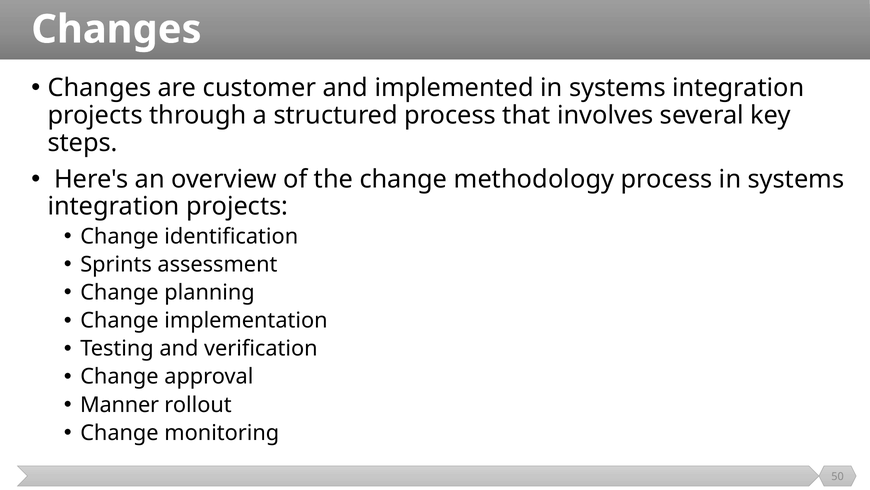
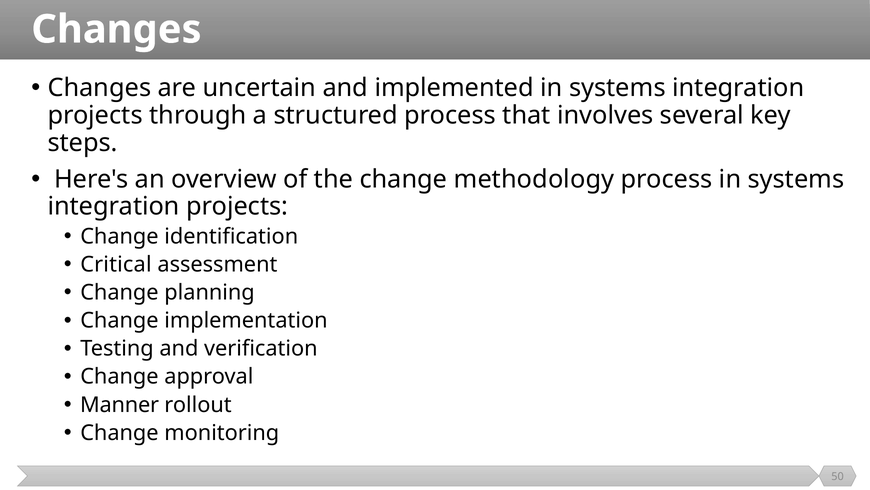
customer: customer -> uncertain (259, 88)
Sprints: Sprints -> Critical (116, 264)
